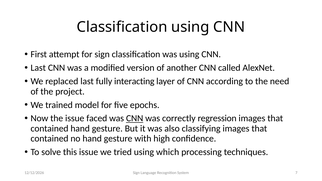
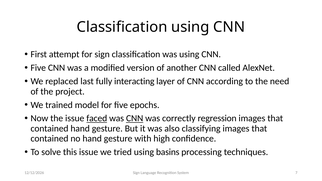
Last: Last -> Five (38, 68)
faced underline: none -> present (97, 118)
which: which -> basins (168, 152)
